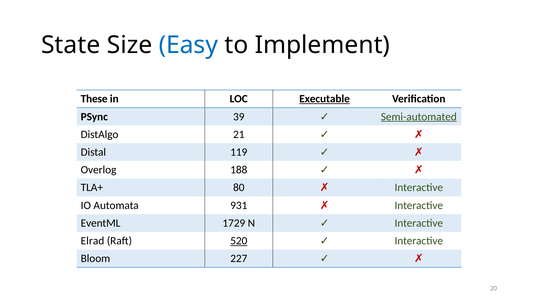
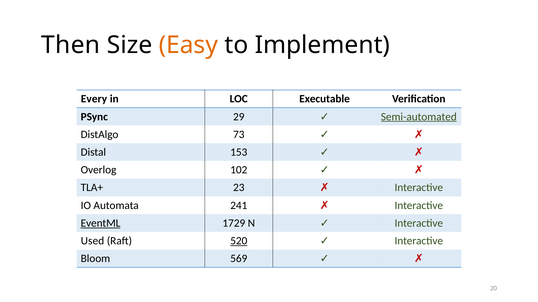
State: State -> Then (71, 45)
Easy colour: blue -> orange (188, 45)
These: These -> Every (94, 99)
Executable underline: present -> none (325, 99)
39: 39 -> 29 (239, 117)
21: 21 -> 73 (239, 135)
119: 119 -> 153 (239, 152)
188: 188 -> 102 (239, 170)
80: 80 -> 23 (239, 188)
931: 931 -> 241 (239, 206)
EventML underline: none -> present (101, 224)
Elrad: Elrad -> Used (92, 241)
227: 227 -> 569 (239, 259)
